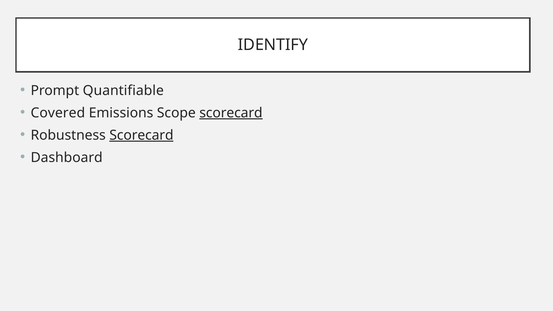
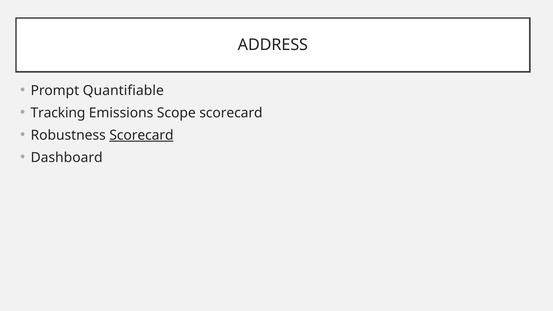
IDENTIFY: IDENTIFY -> ADDRESS (273, 45)
Covered: Covered -> Tracking (58, 113)
scorecard underline: present -> none (231, 113)
